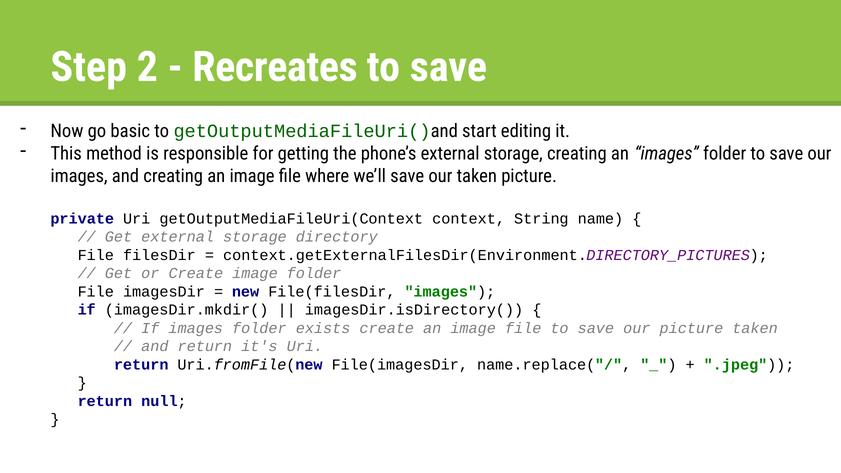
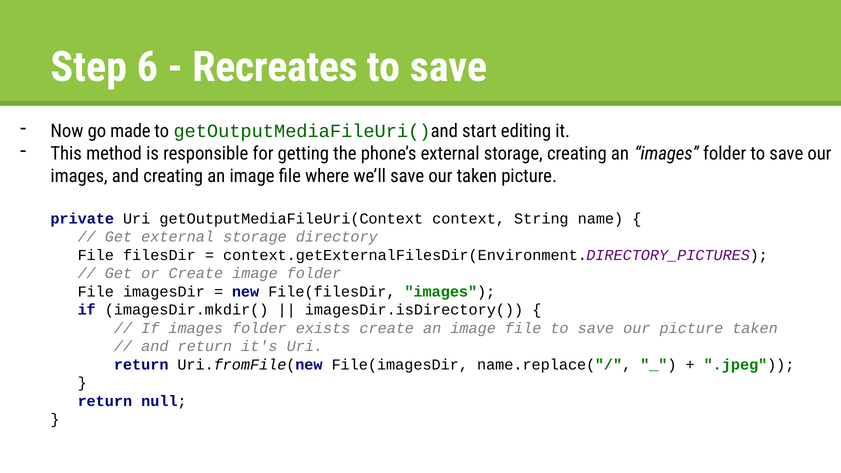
2: 2 -> 6 (147, 67)
basic: basic -> made (130, 131)
